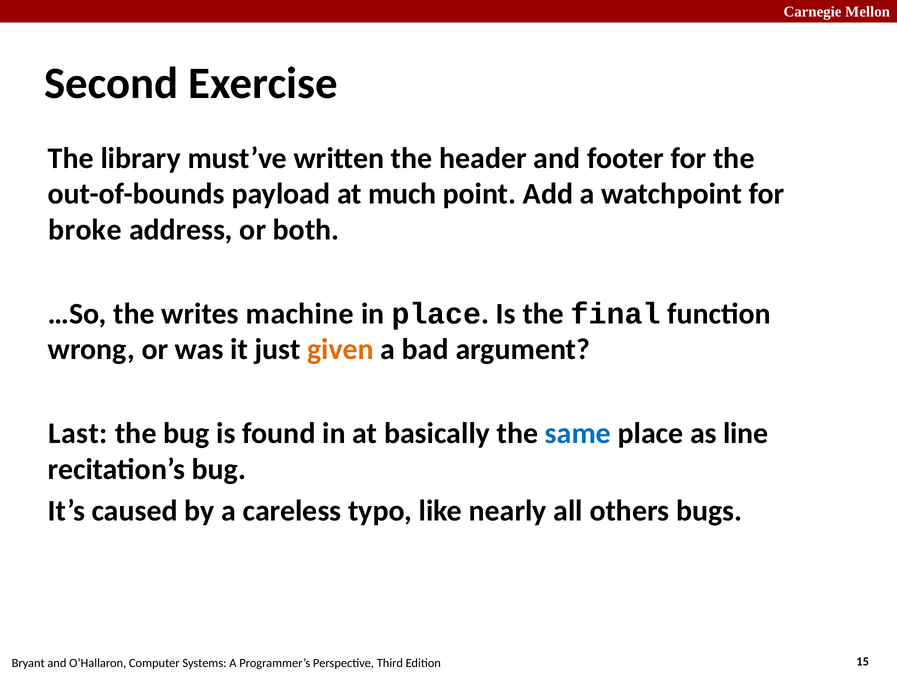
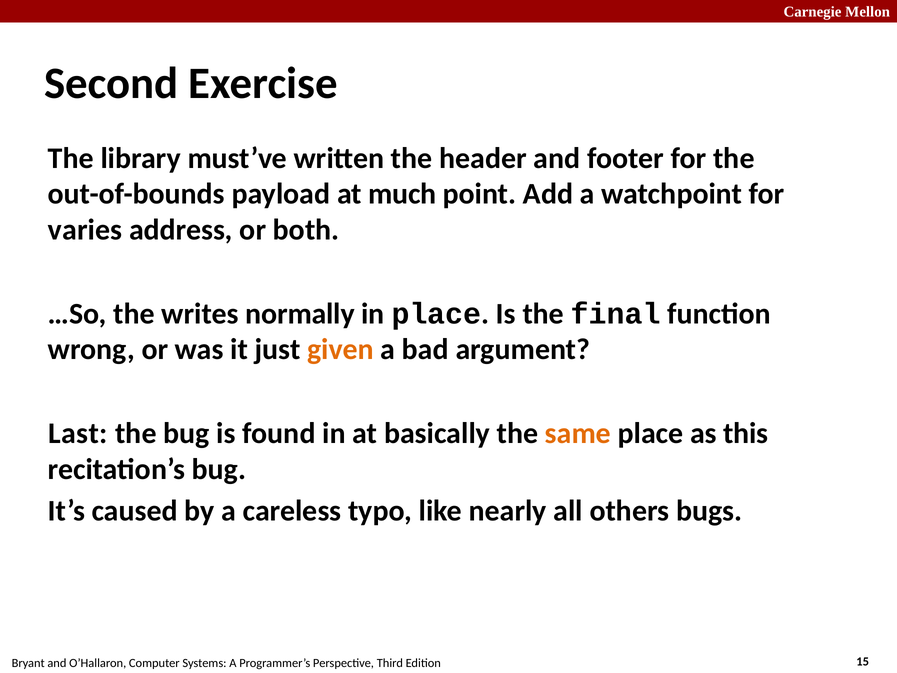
broke: broke -> varies (85, 230)
machine: machine -> normally (300, 314)
same colour: blue -> orange (578, 433)
line: line -> this (746, 433)
